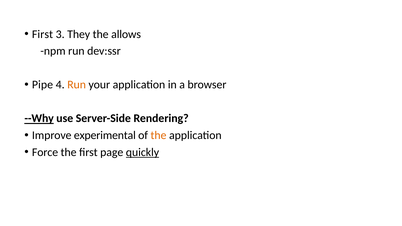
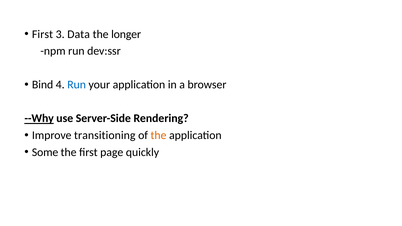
They: They -> Data (79, 34)
allows: allows -> longer (126, 34)
Pipe: Pipe -> Bind (43, 85)
Run colour: orange -> blue (77, 85)
experimental: experimental -> transitioning (105, 135)
Force: Force -> Some (45, 152)
quickly underline: present -> none (142, 152)
